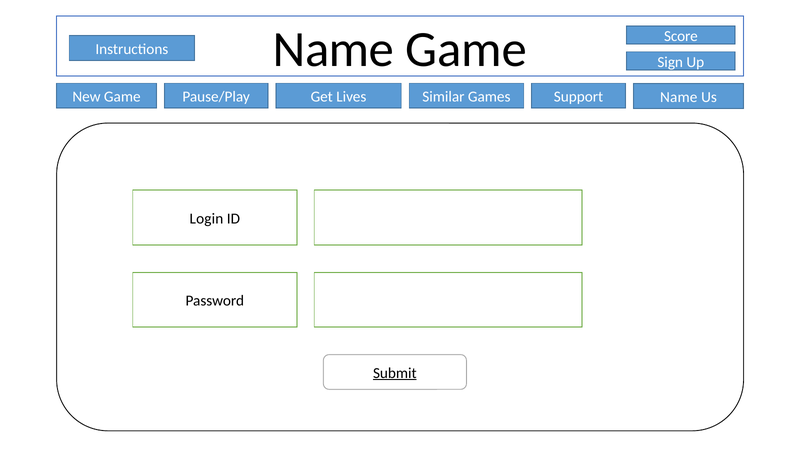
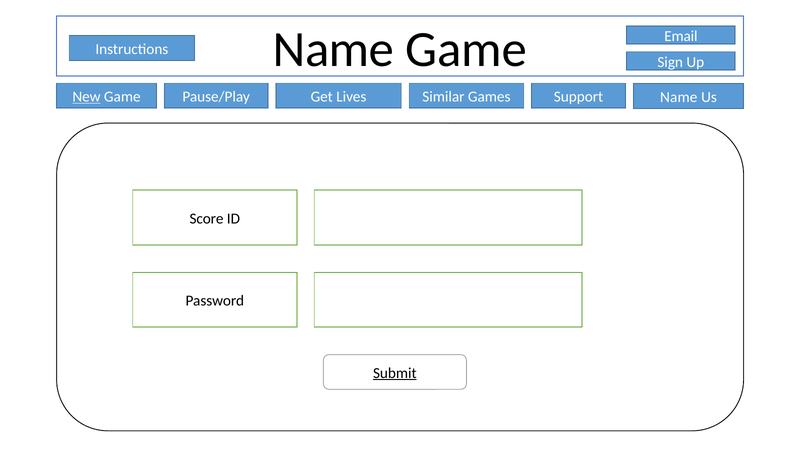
Score: Score -> Email (681, 36)
New underline: none -> present (87, 97)
Login: Login -> Score (207, 218)
